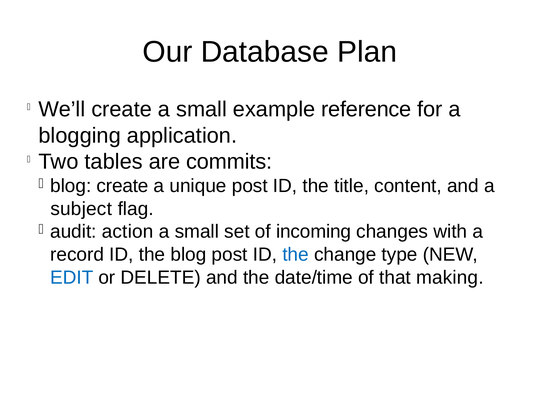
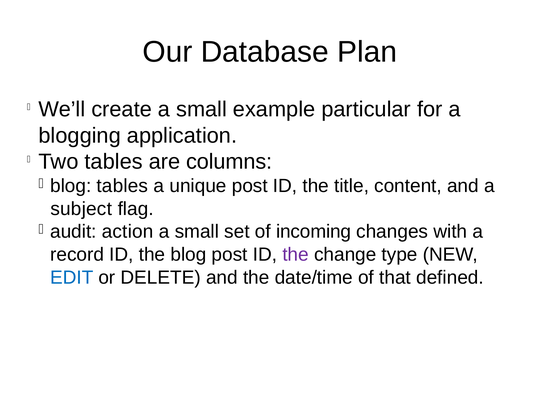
reference: reference -> particular (366, 109)
commits: commits -> columns (229, 162)
blog create: create -> tables (122, 186)
the colour: blue -> purple (296, 255)
making: making -> defined (450, 277)
